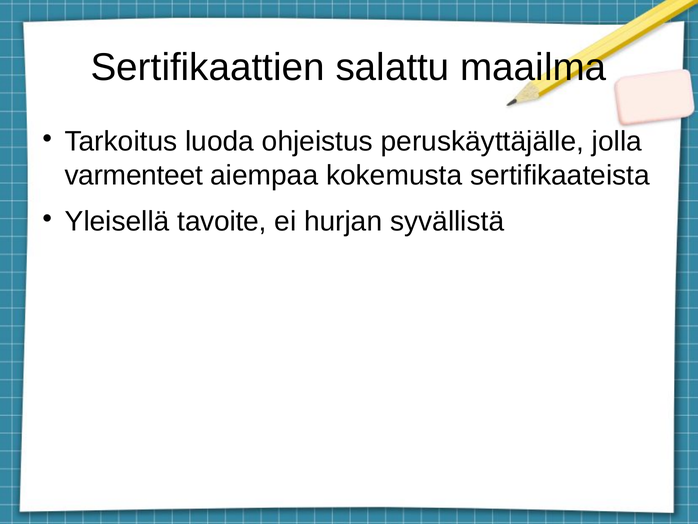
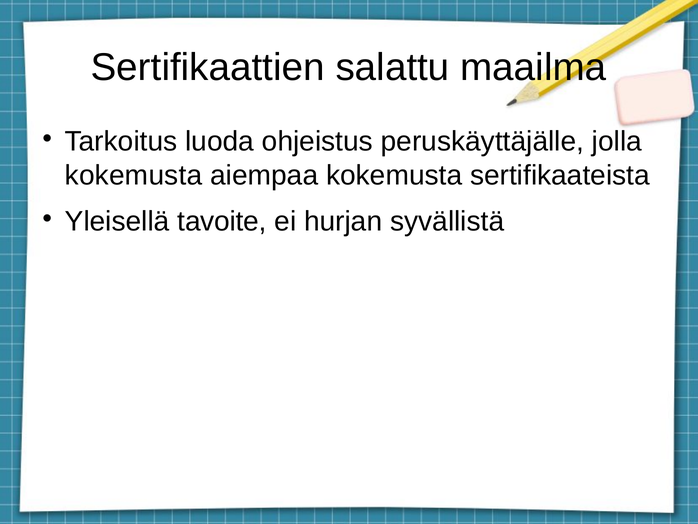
varmenteet: varmenteet -> kokemusta (134, 175)
